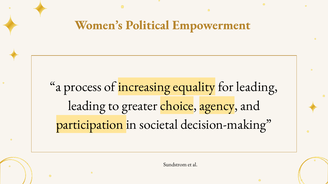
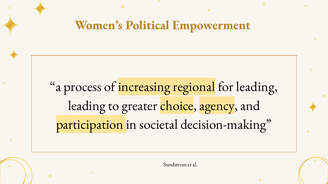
equality: equality -> regional (194, 87)
